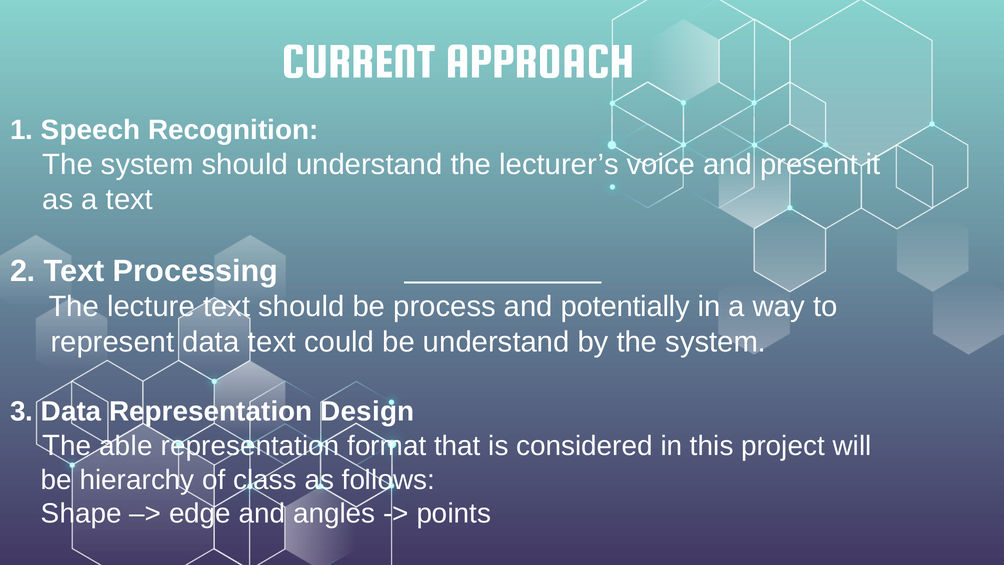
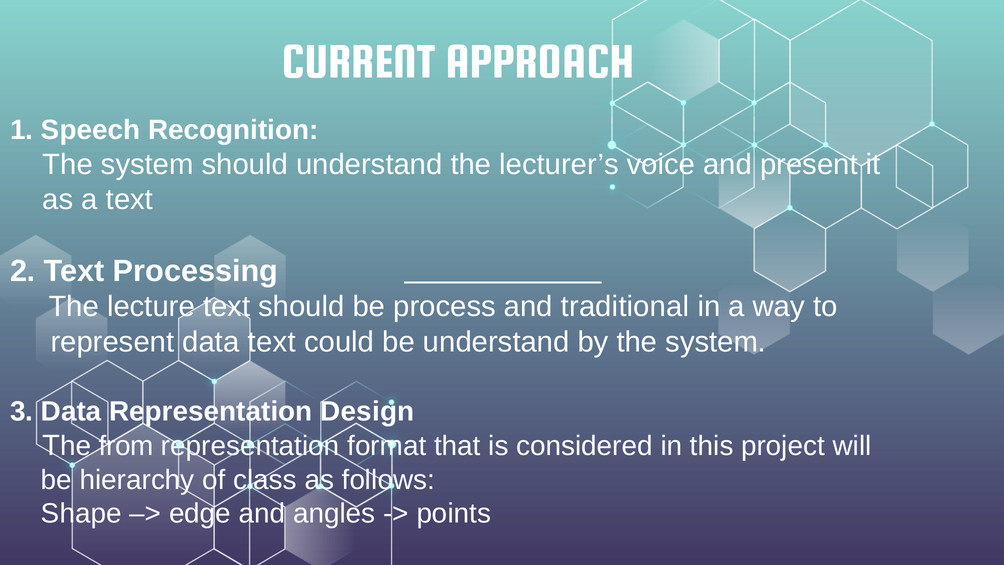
potentially: potentially -> traditional (625, 307)
able: able -> from (126, 446)
